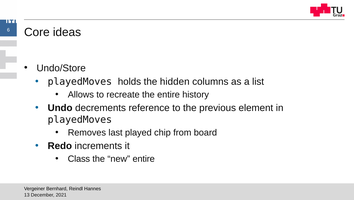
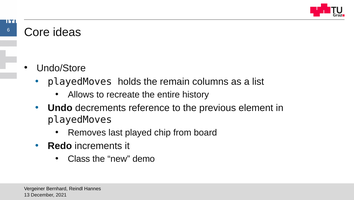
hidden: hidden -> remain (175, 82)
new entire: entire -> demo (144, 159)
